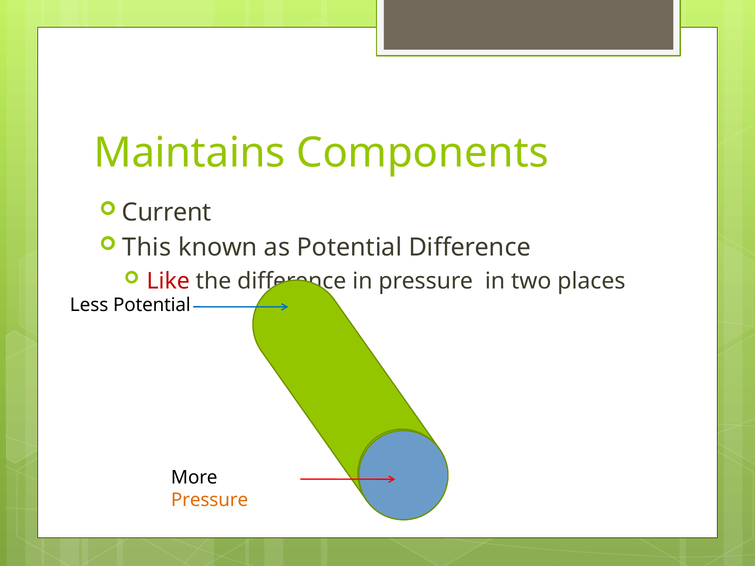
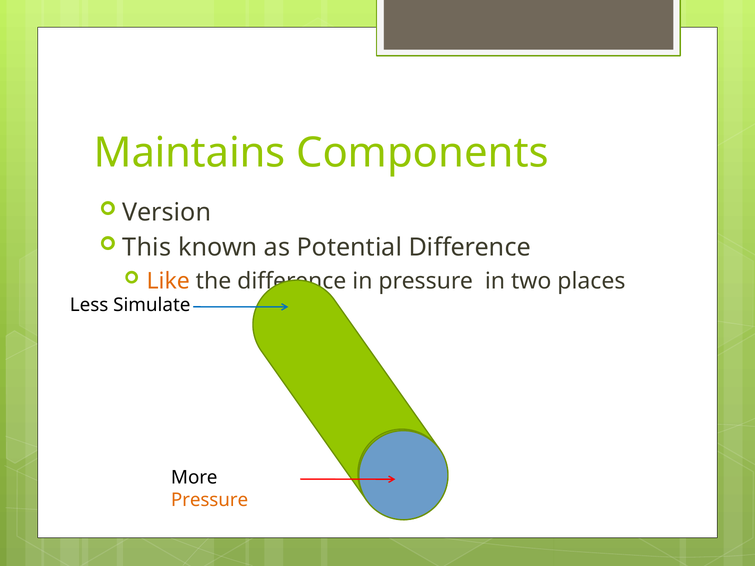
Current: Current -> Version (167, 213)
Like colour: red -> orange (168, 281)
Less Potential: Potential -> Simulate (152, 305)
